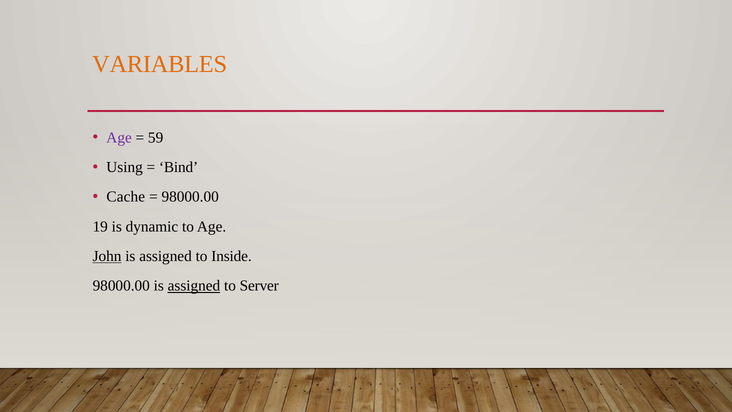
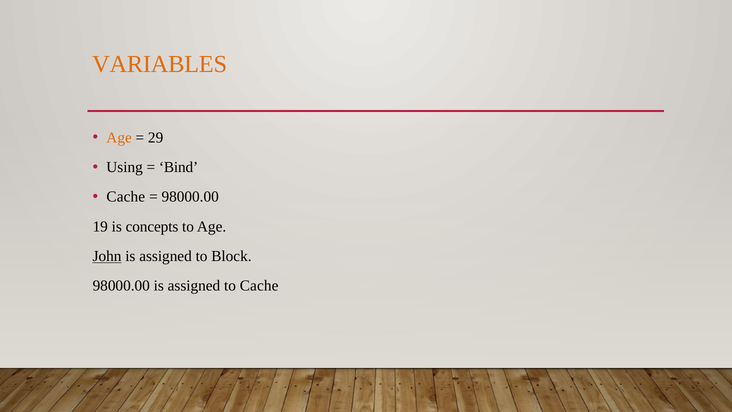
Age colour: purple -> orange (119, 138)
59: 59 -> 29 (156, 138)
dynamic: dynamic -> concepts (152, 226)
Inside: Inside -> Block (231, 256)
assigned underline: present -> none (194, 286)
to Server: Server -> Cache (259, 286)
